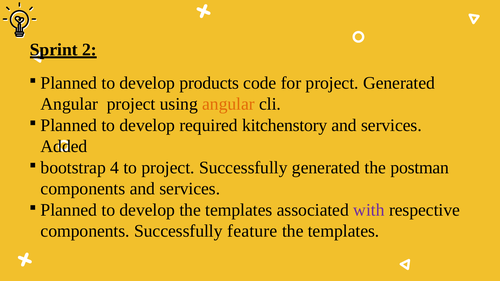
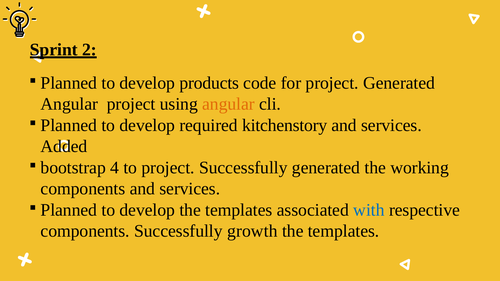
postman: postman -> working (420, 168)
with colour: purple -> blue (369, 210)
feature: feature -> growth (252, 231)
